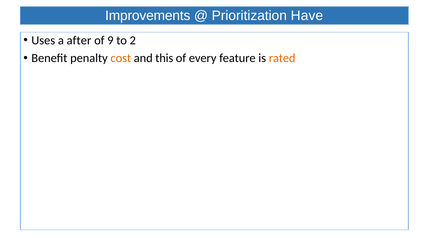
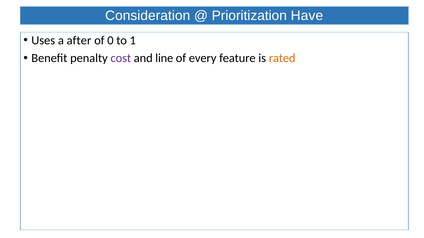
Improvements: Improvements -> Consideration (148, 16)
9: 9 -> 0 (110, 40)
2: 2 -> 1 (133, 40)
cost colour: orange -> purple (121, 58)
this: this -> line (164, 58)
